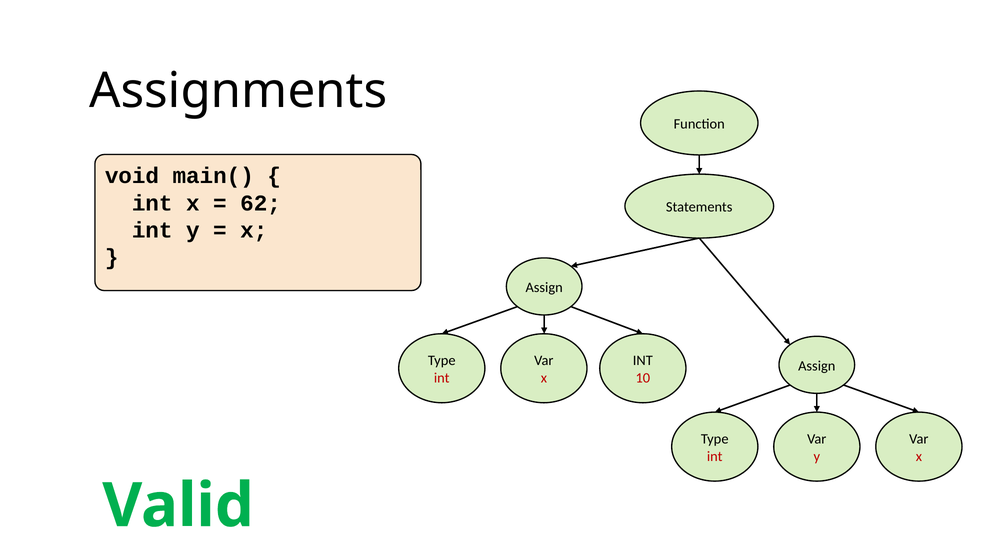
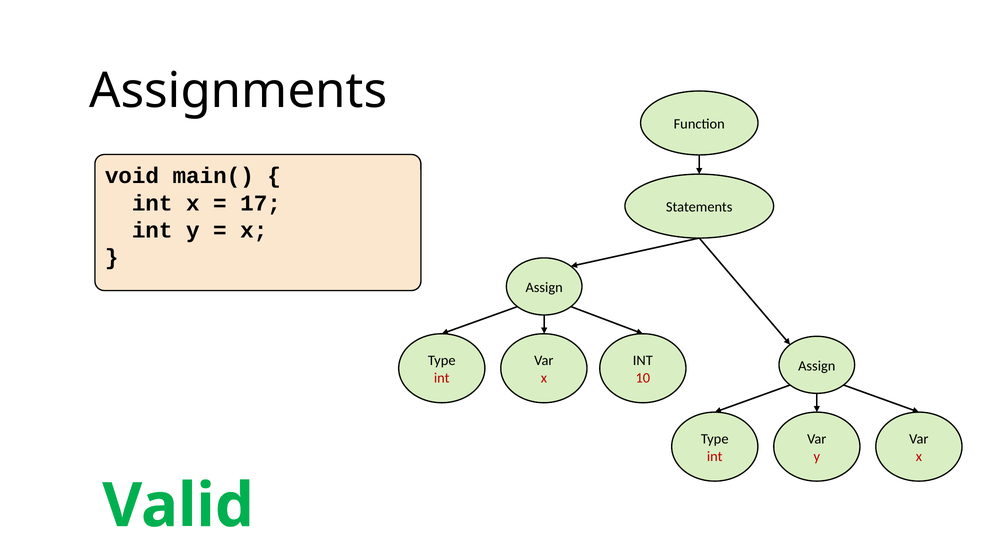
62: 62 -> 17 (261, 203)
